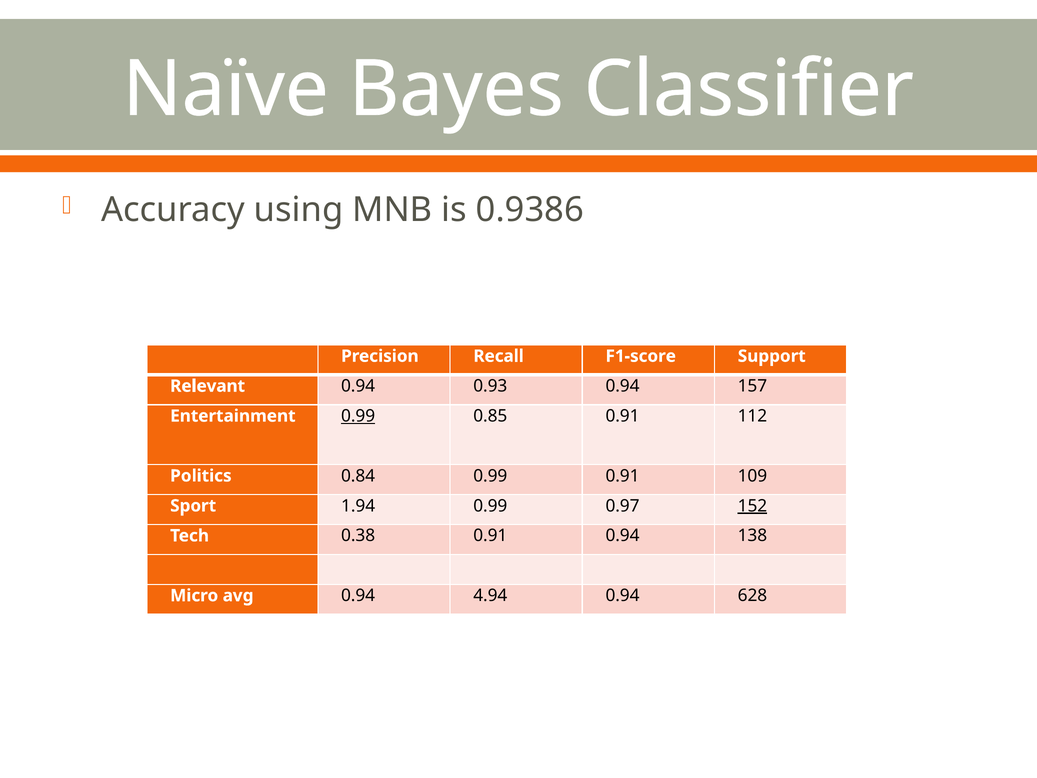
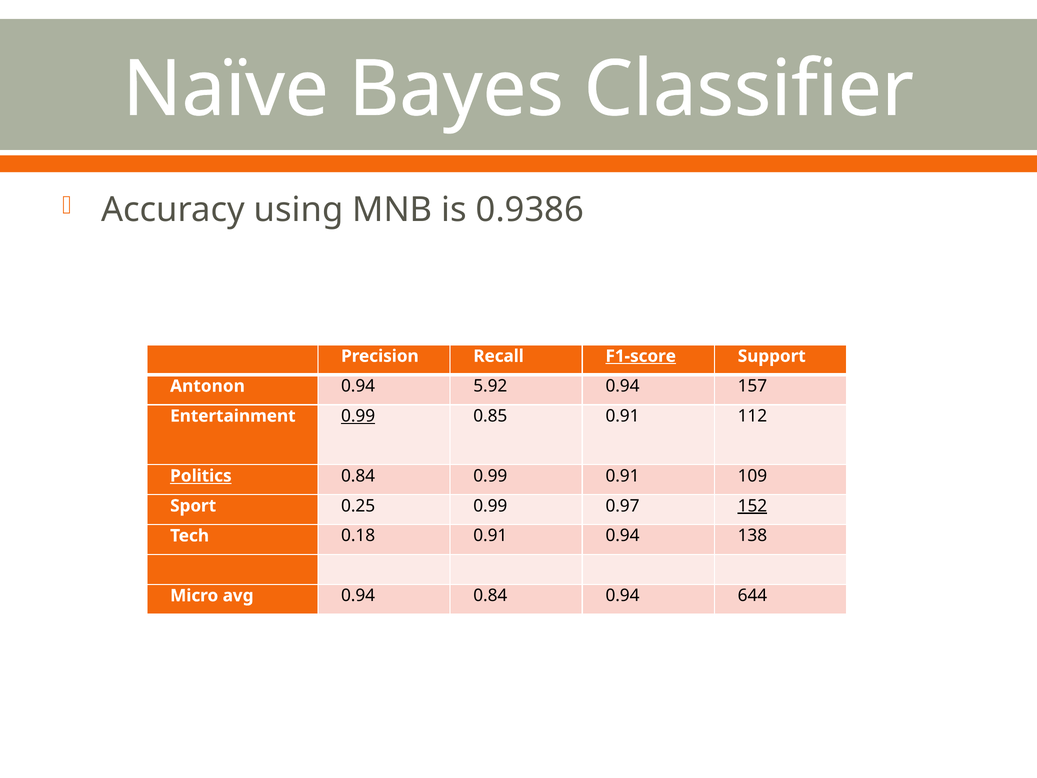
F1-score underline: none -> present (641, 356)
Relevant: Relevant -> Antonon (207, 386)
0.93: 0.93 -> 5.92 (490, 386)
Politics underline: none -> present (201, 476)
1.94: 1.94 -> 0.25 (358, 506)
0.38: 0.38 -> 0.18 (358, 536)
0.94 4.94: 4.94 -> 0.84 (490, 595)
628: 628 -> 644 (752, 595)
